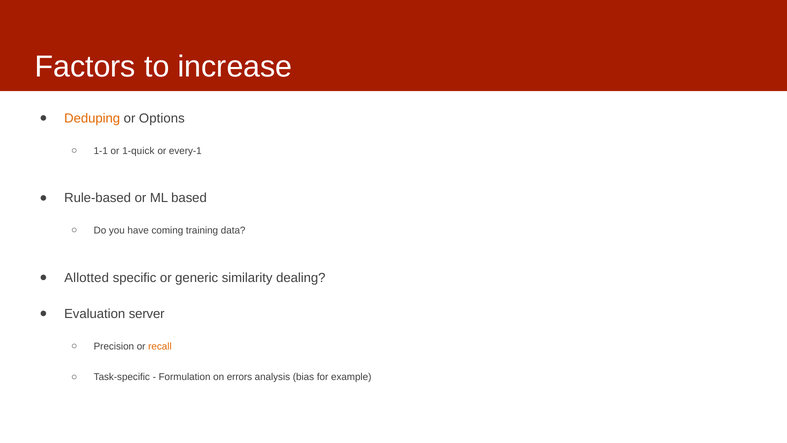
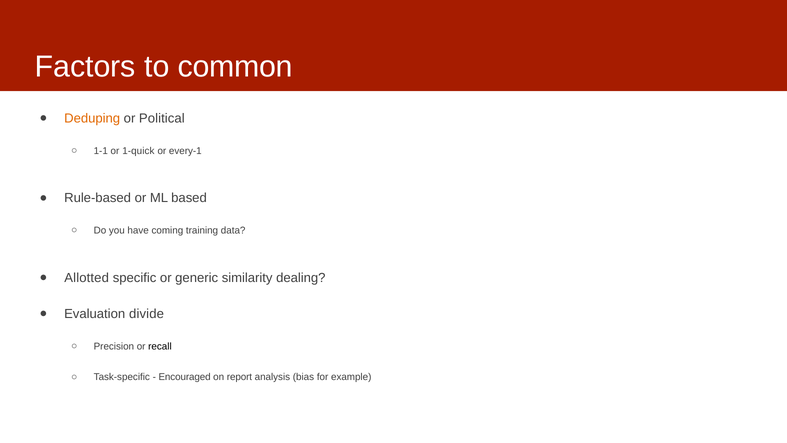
increase: increase -> common (235, 66)
Options: Options -> Political (162, 118)
server: server -> divide (147, 314)
recall colour: orange -> black (160, 346)
Formulation: Formulation -> Encouraged (185, 377)
errors: errors -> report (239, 377)
